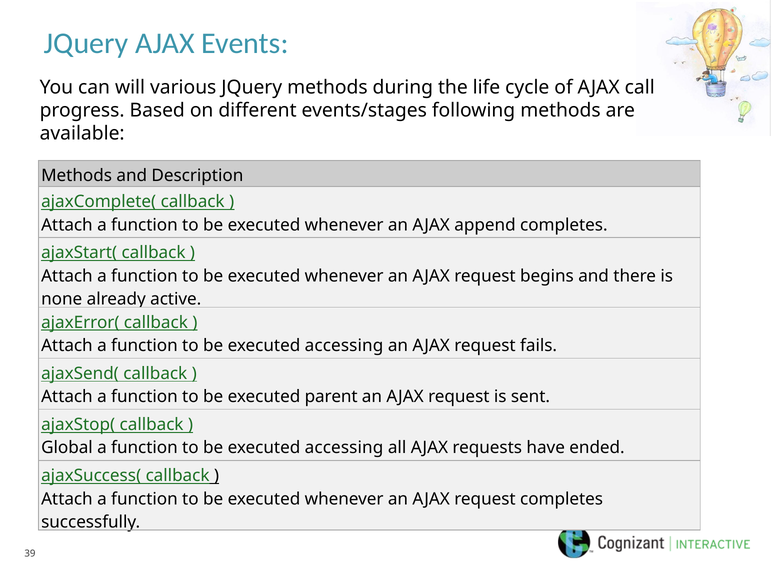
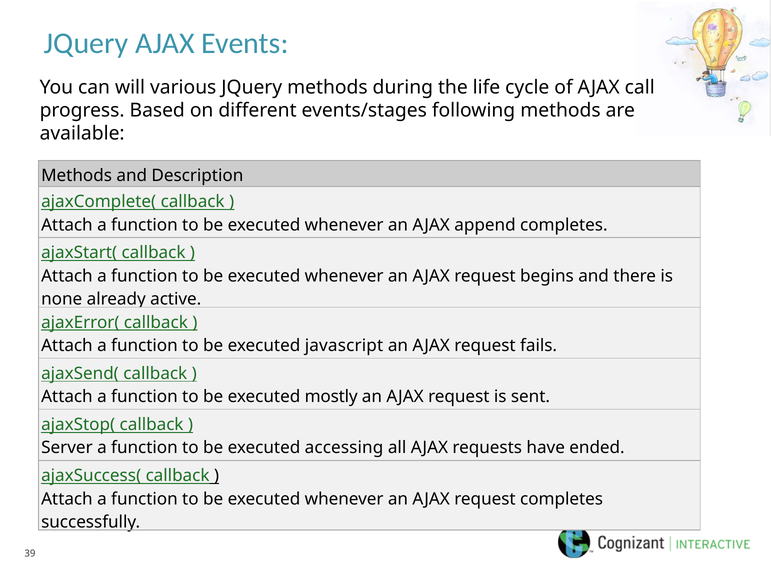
accessing: accessing -> javascript (344, 346)
parent: parent -> mostly (331, 397)
Global: Global -> Server (67, 448)
